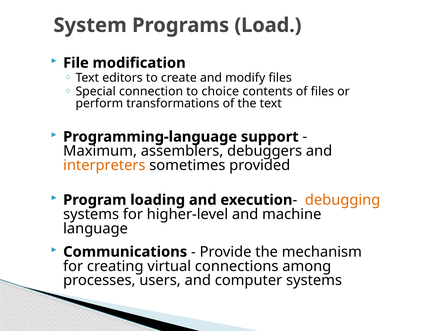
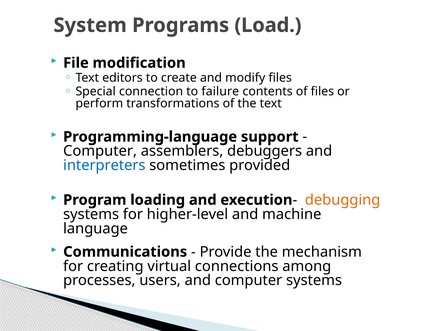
choice: choice -> failure (220, 92)
Maximum: Maximum -> Computer (100, 151)
interpreters colour: orange -> blue (104, 165)
